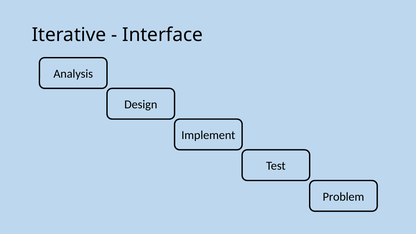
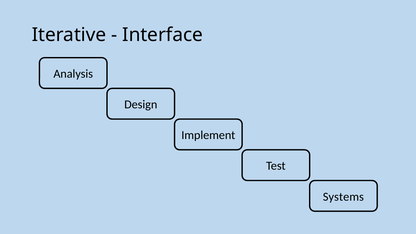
Problem: Problem -> Systems (343, 197)
